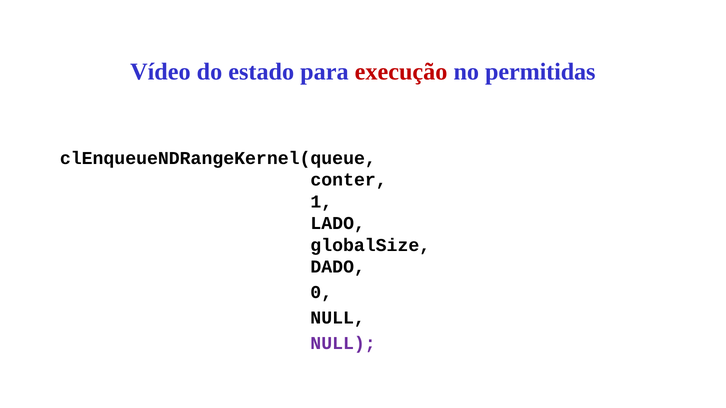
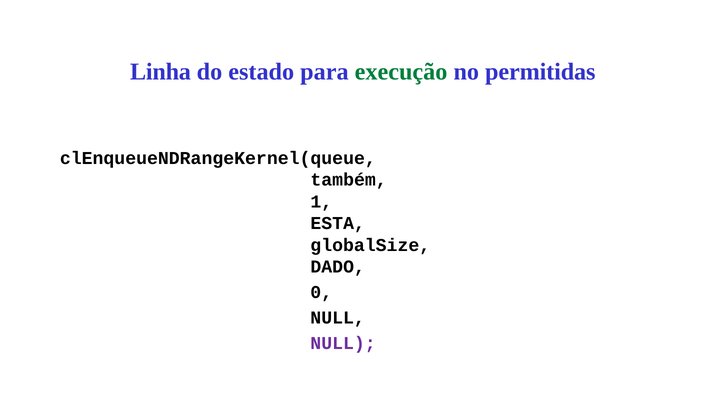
Vídeo: Vídeo -> Linha (161, 72)
execução colour: red -> green (401, 72)
conter: conter -> também (349, 180)
LADO: LADO -> ESTA (338, 224)
